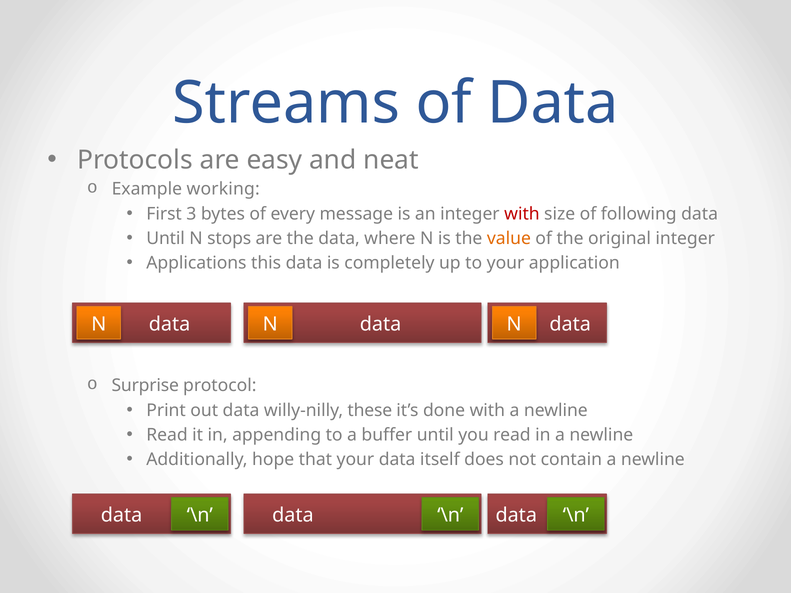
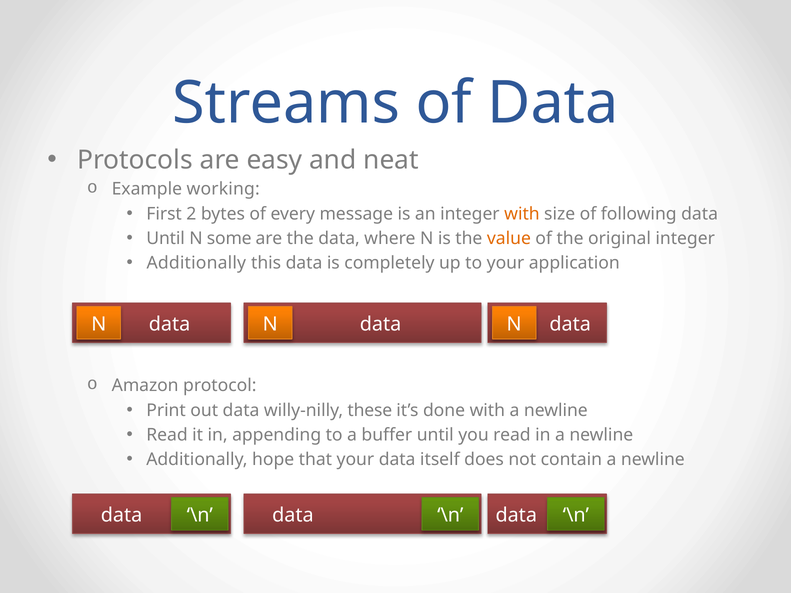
3: 3 -> 2 (191, 214)
with colour: red -> orange (522, 214)
stops: stops -> some (229, 238)
Applications: Applications -> Additionally (196, 263)
Surprise: Surprise -> Amazon (145, 386)
